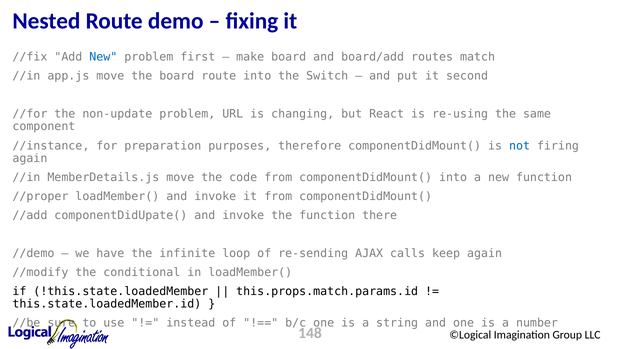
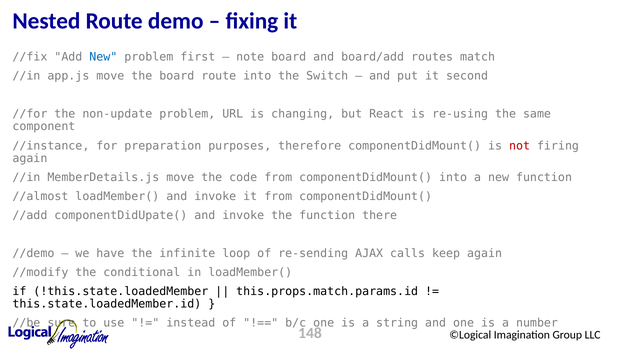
make: make -> note (250, 57)
not colour: blue -> red (520, 146)
//proper: //proper -> //almost (40, 196)
